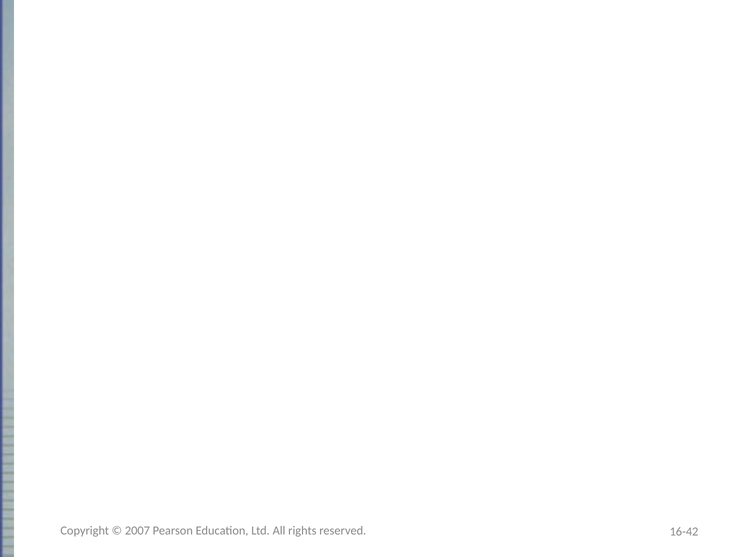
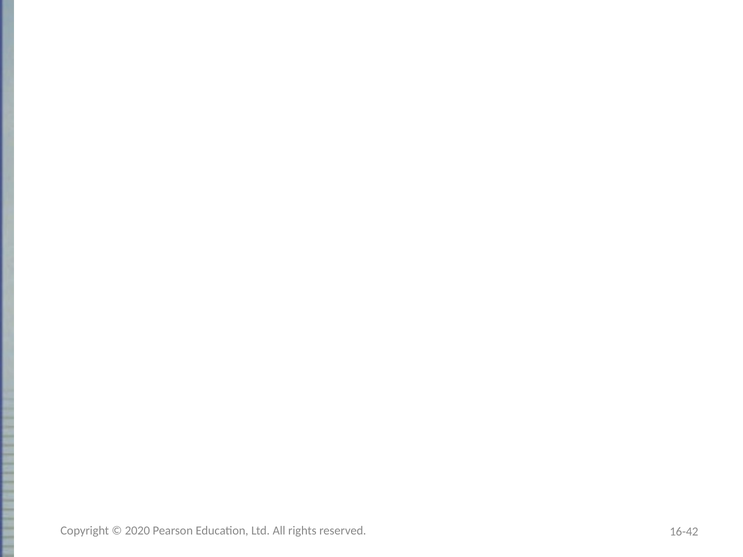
2007: 2007 -> 2020 (137, 531)
